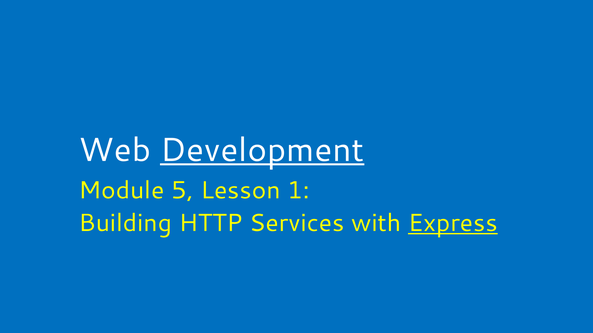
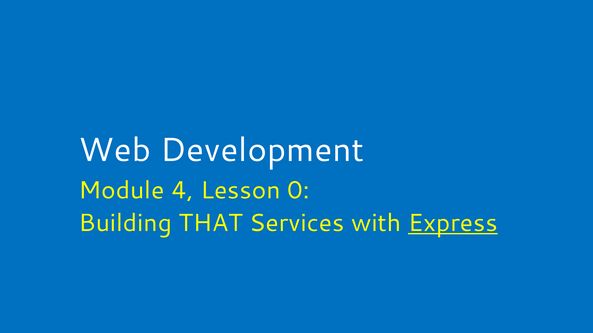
Development underline: present -> none (262, 150)
5: 5 -> 4 (182, 191)
1: 1 -> 0 (299, 191)
HTTP: HTTP -> THAT (211, 223)
